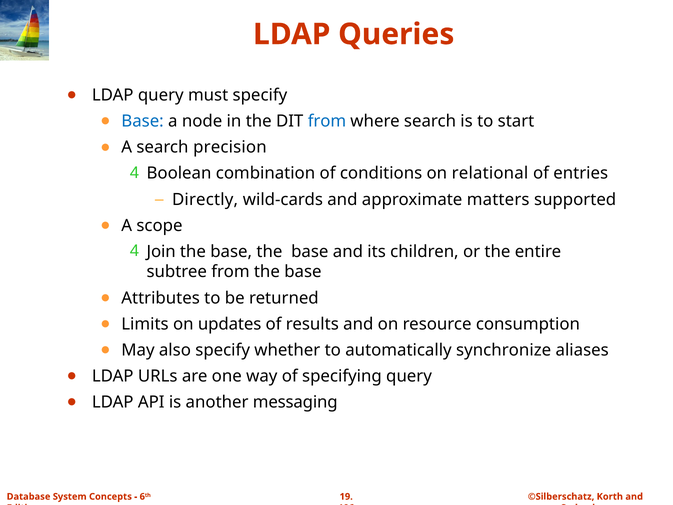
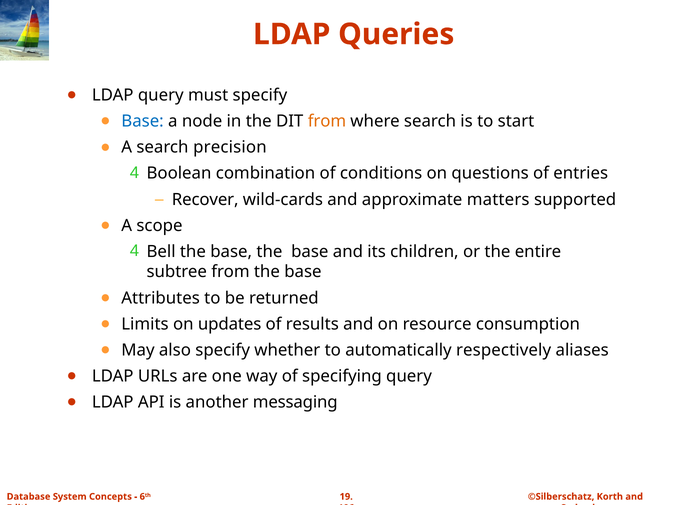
from colour: blue -> orange (327, 121)
relational: relational -> questions (490, 173)
Directly: Directly -> Recover (205, 199)
Join: Join -> Bell (161, 252)
synchronize: synchronize -> respectively (504, 350)
